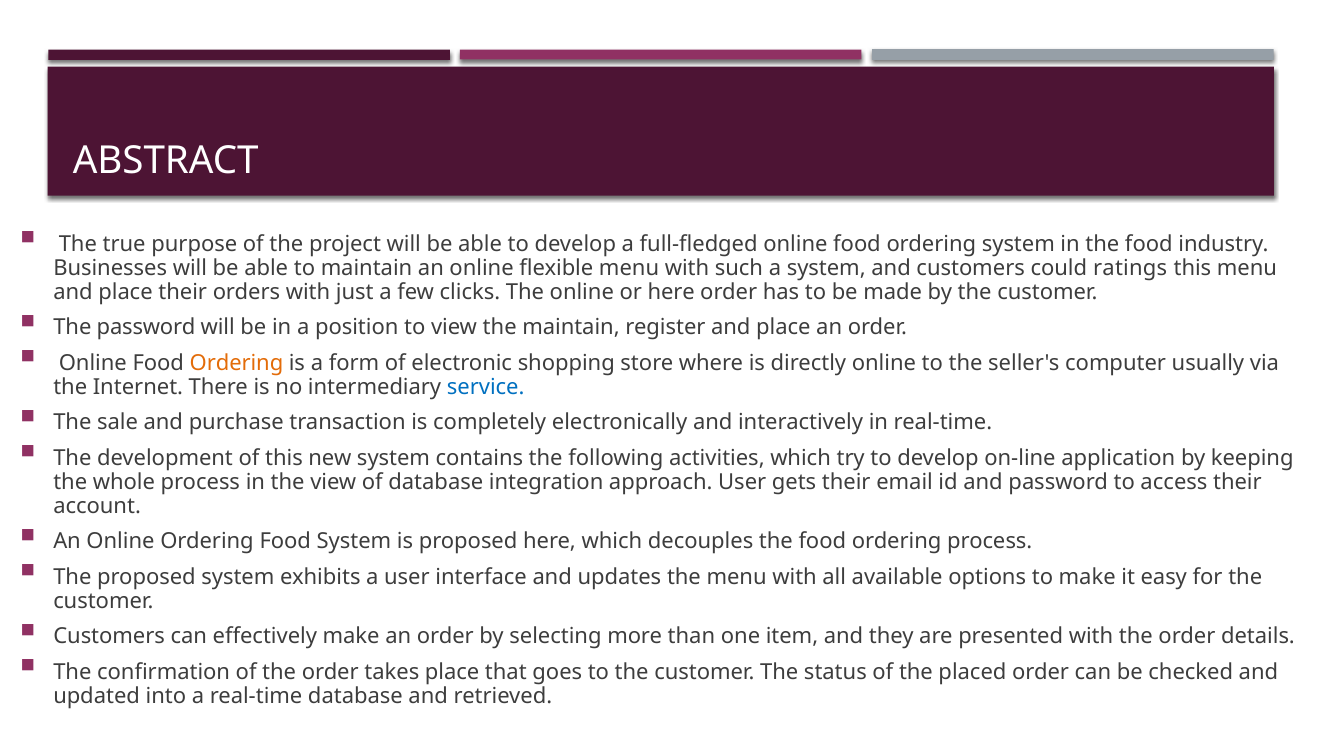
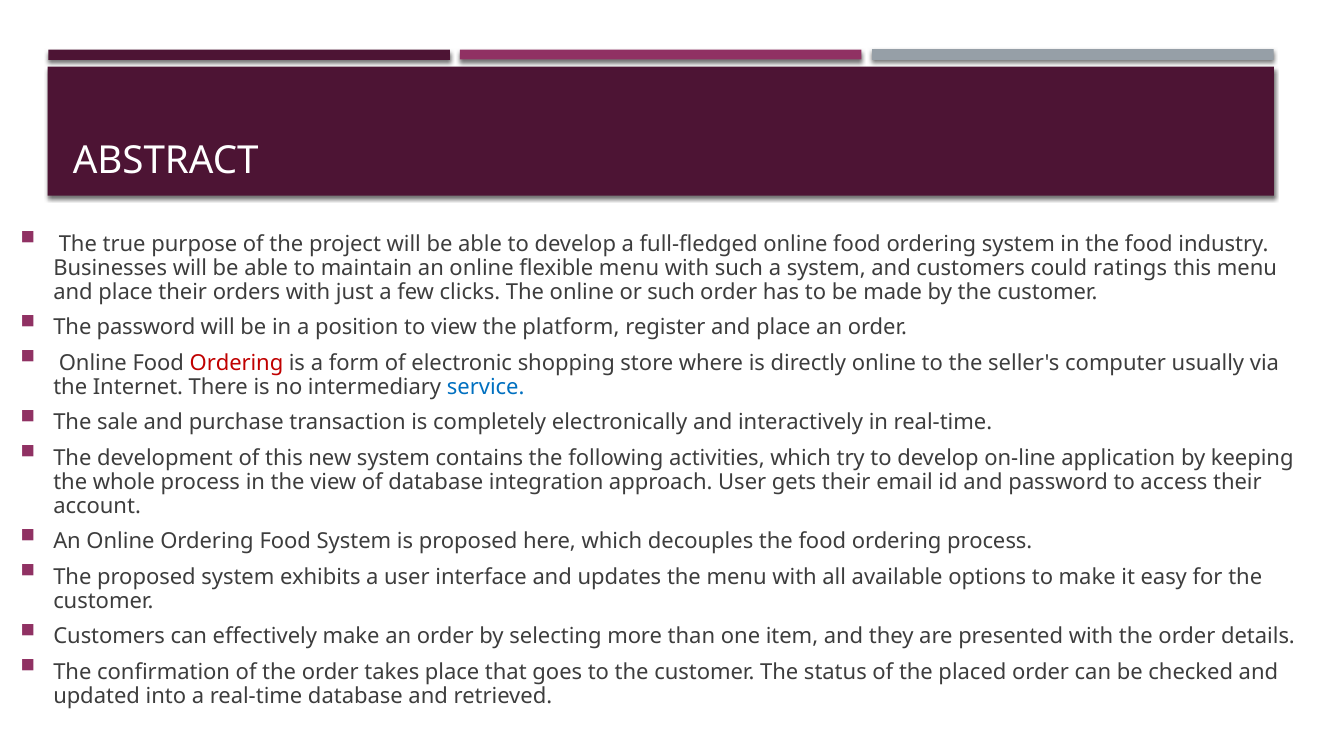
or here: here -> such (671, 292)
the maintain: maintain -> platform (571, 327)
Ordering colour: orange -> red (236, 363)
